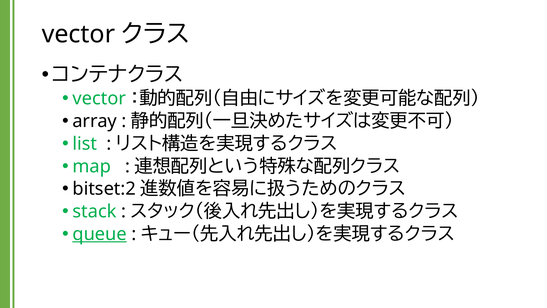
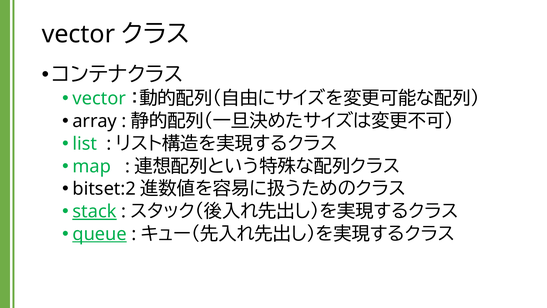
stack underline: none -> present (94, 211)
